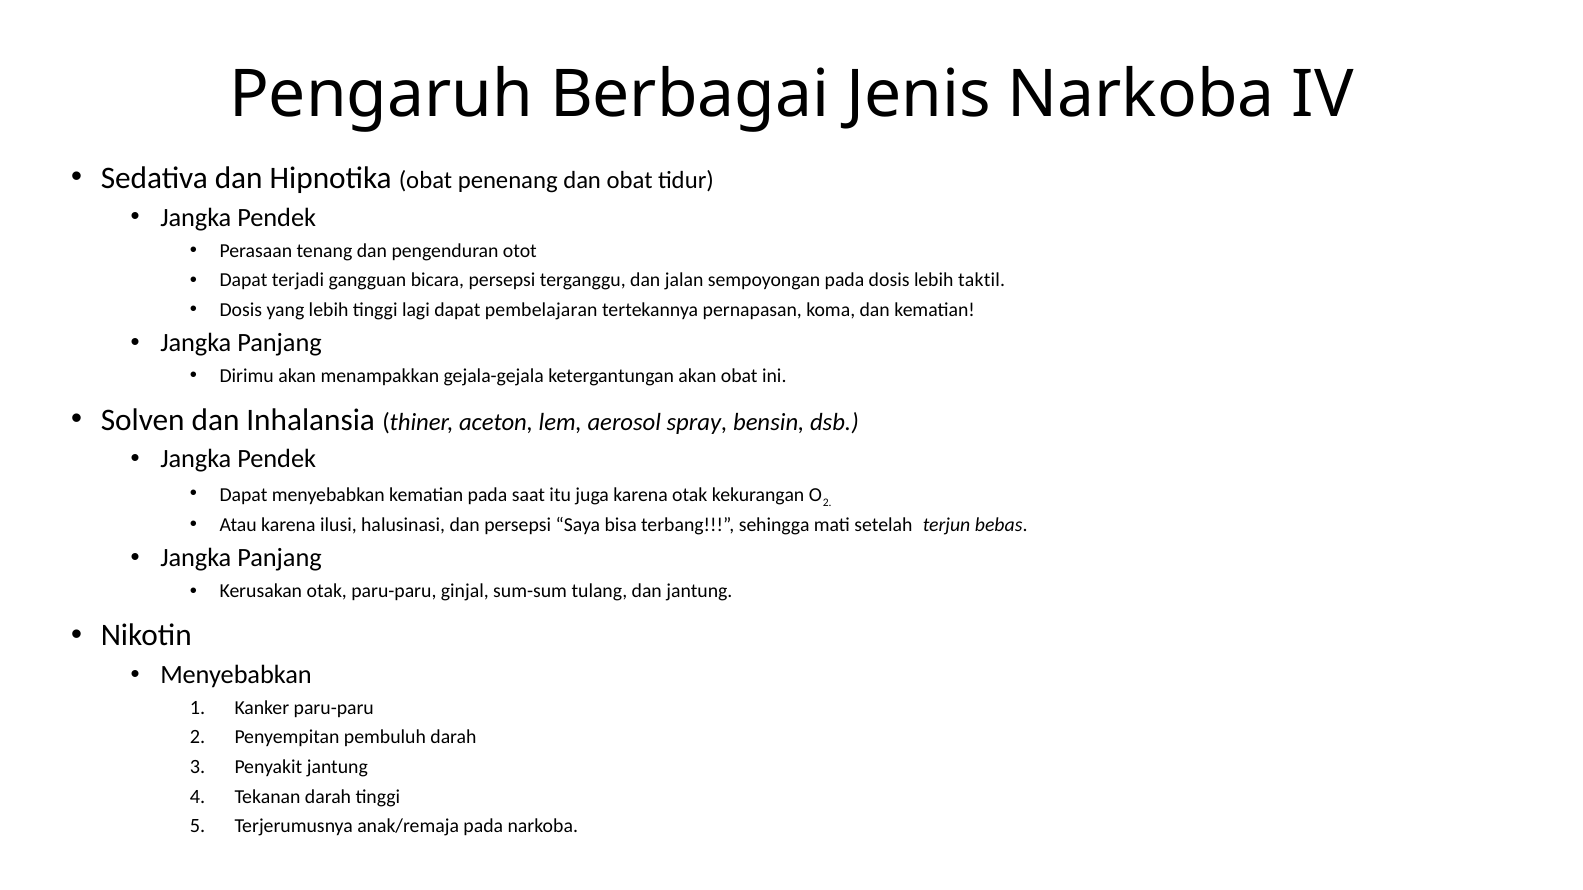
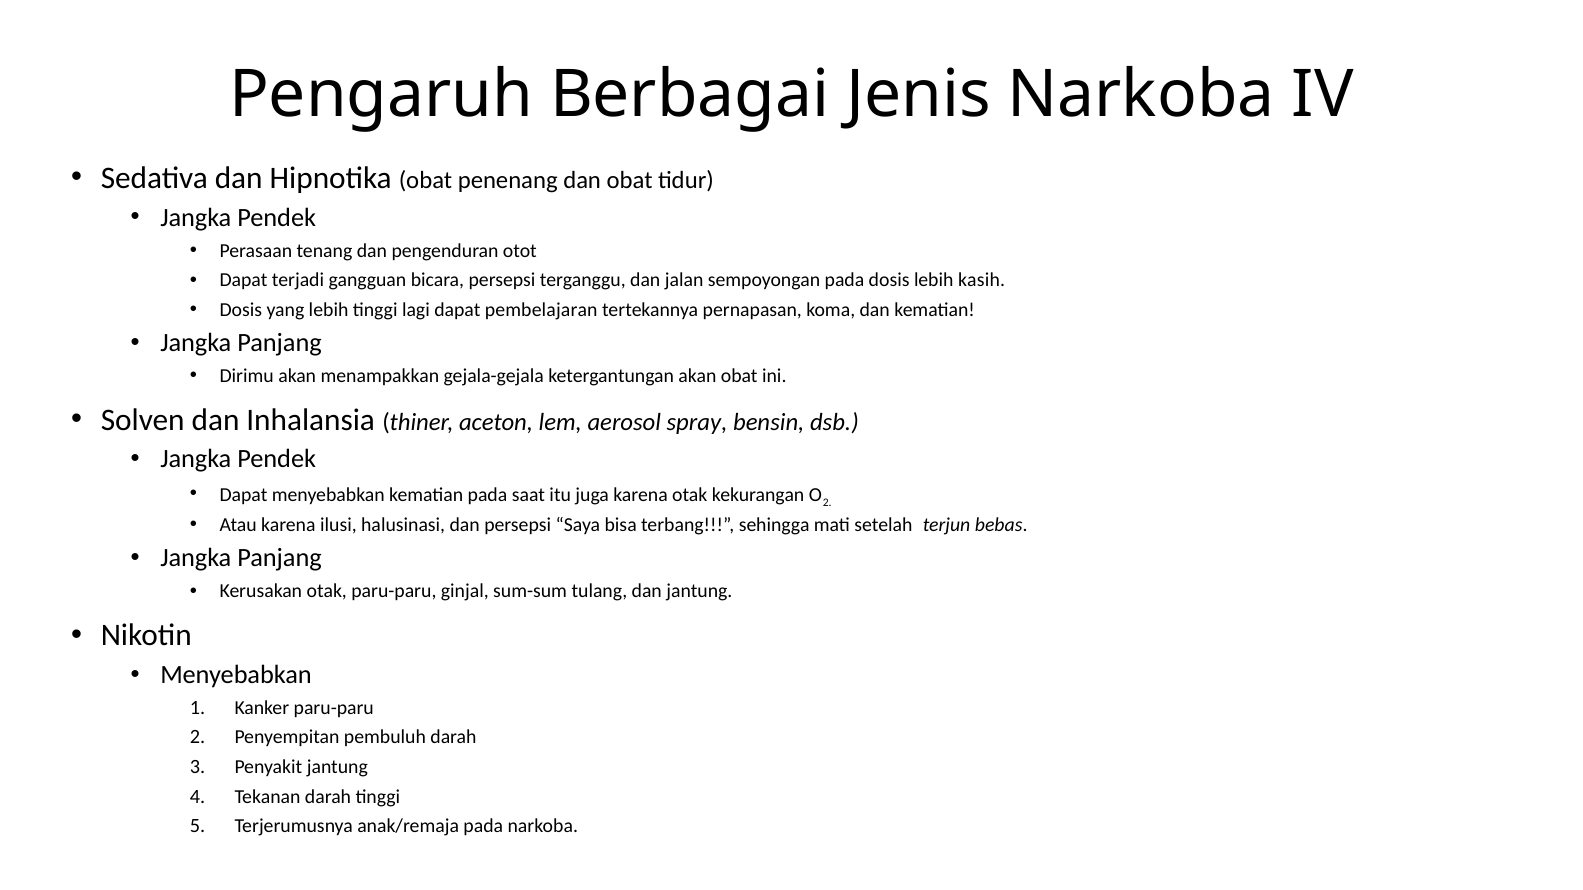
taktil: taktil -> kasih (982, 280)
